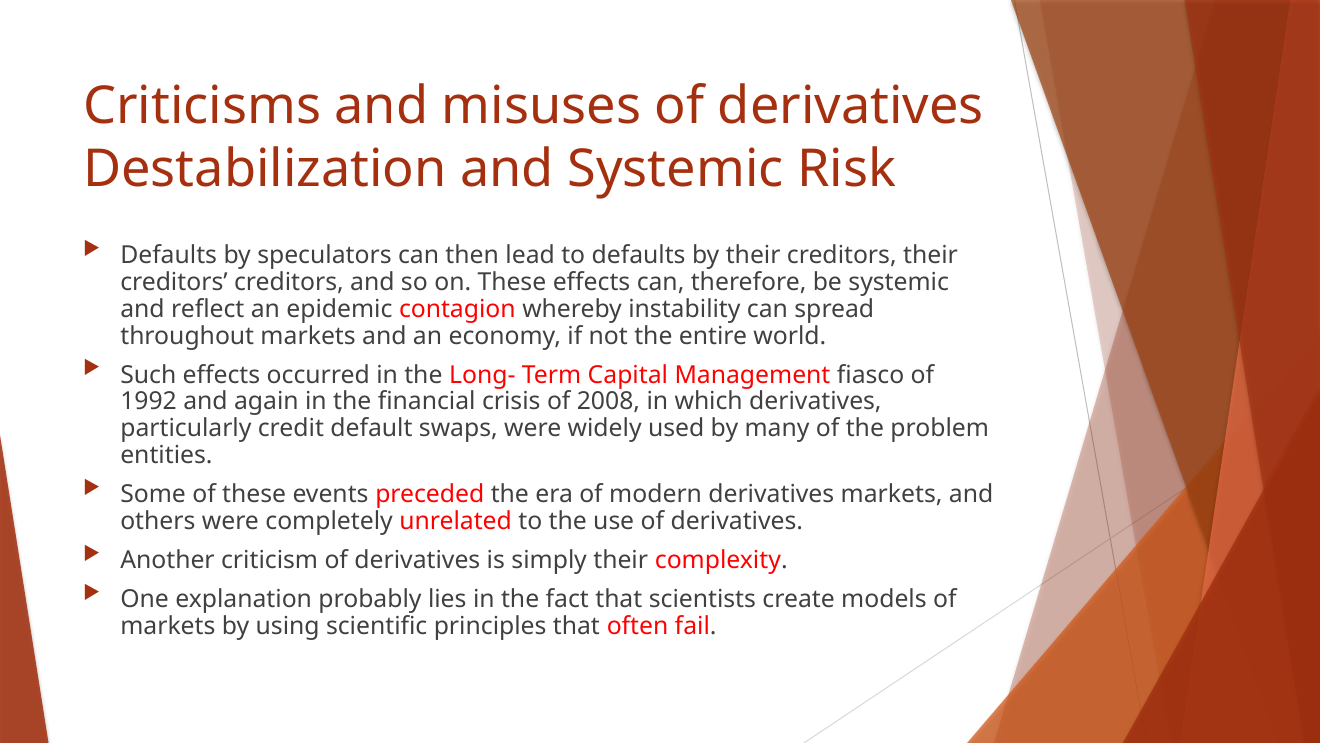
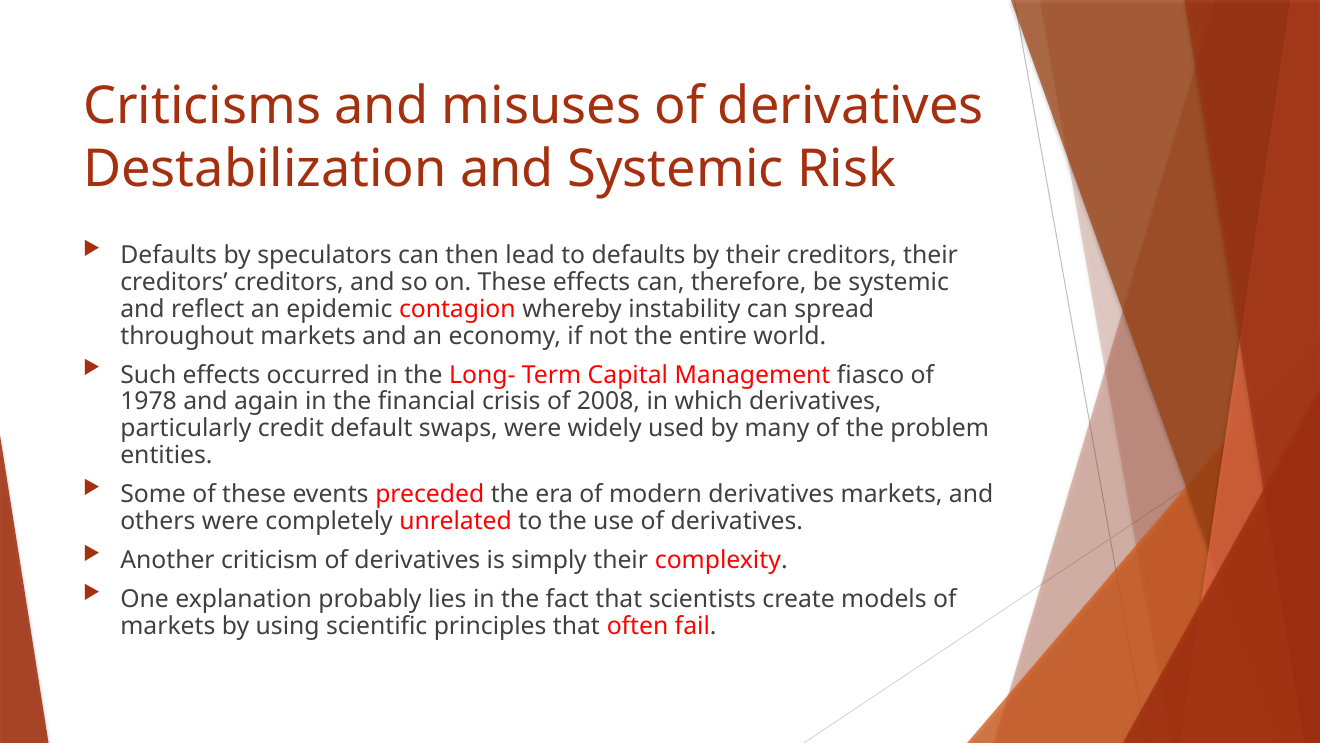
1992: 1992 -> 1978 (149, 402)
